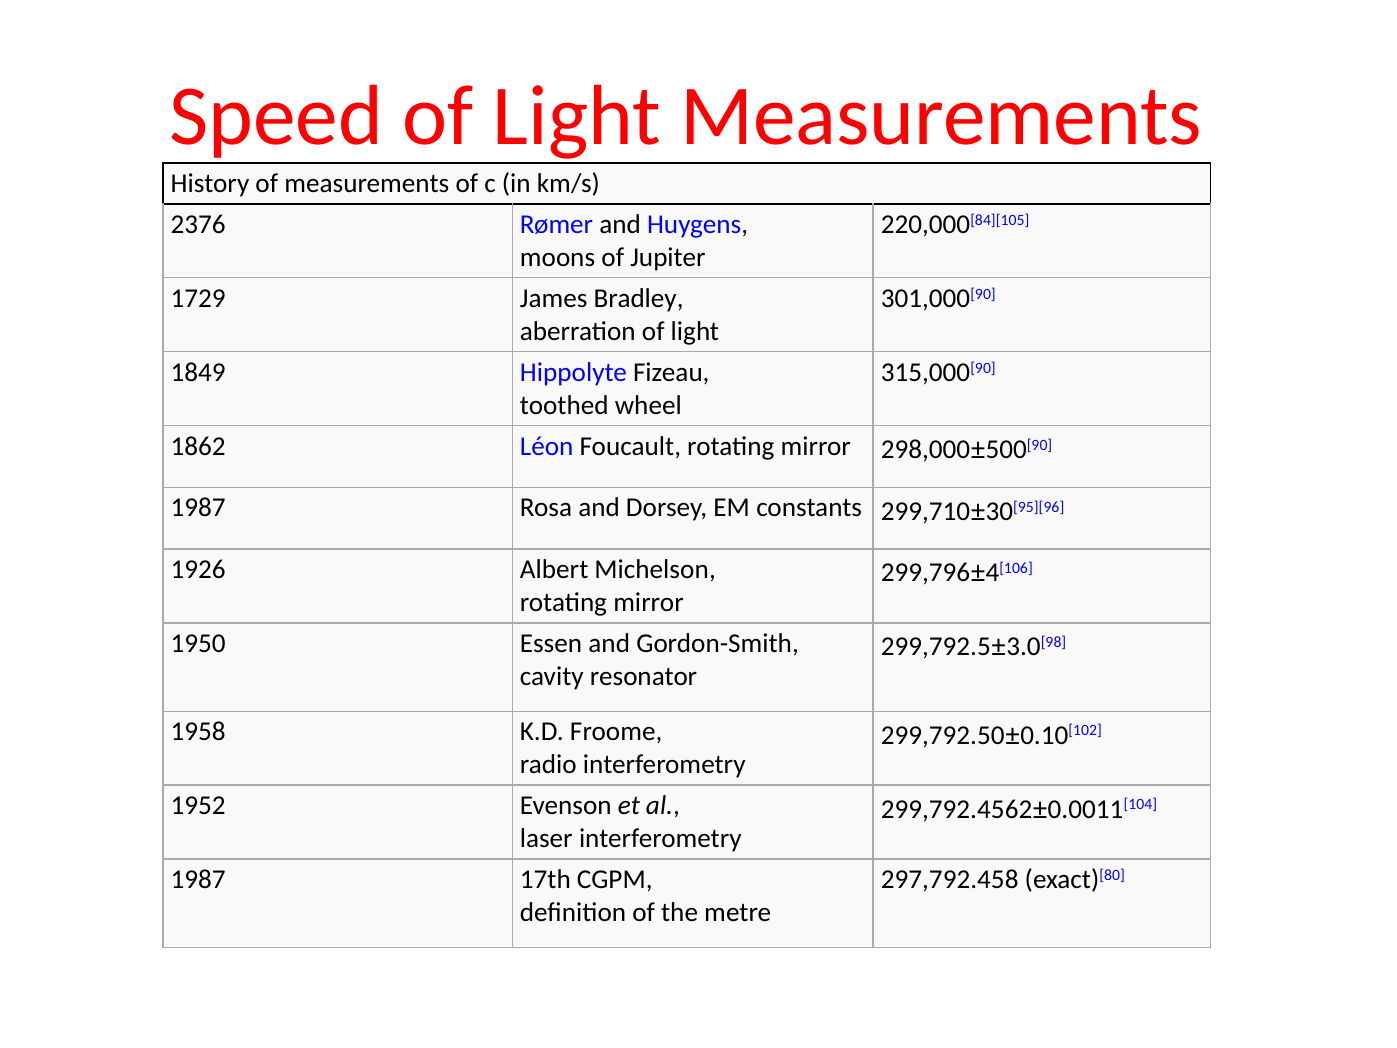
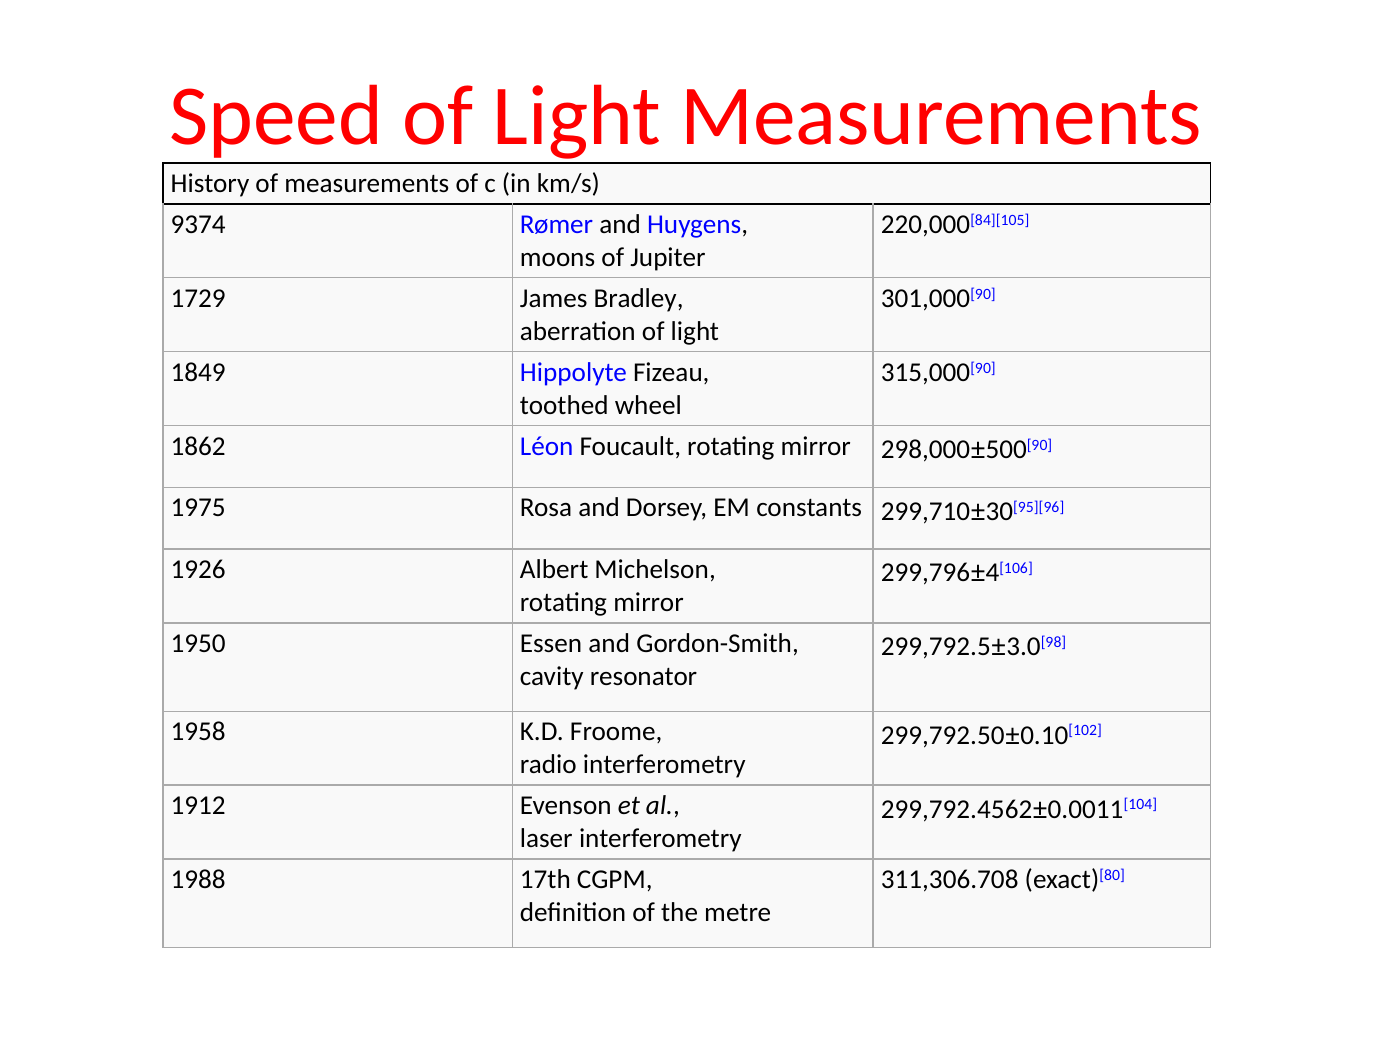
2376: 2376 -> 9374 (198, 225)
1987: 1987 -> 1975 (198, 508)
1952: 1952 -> 1912 (198, 806)
1987: 1987 -> 1988 (198, 880)
297,792.458: 297,792.458 -> 311,306.708 (950, 880)
